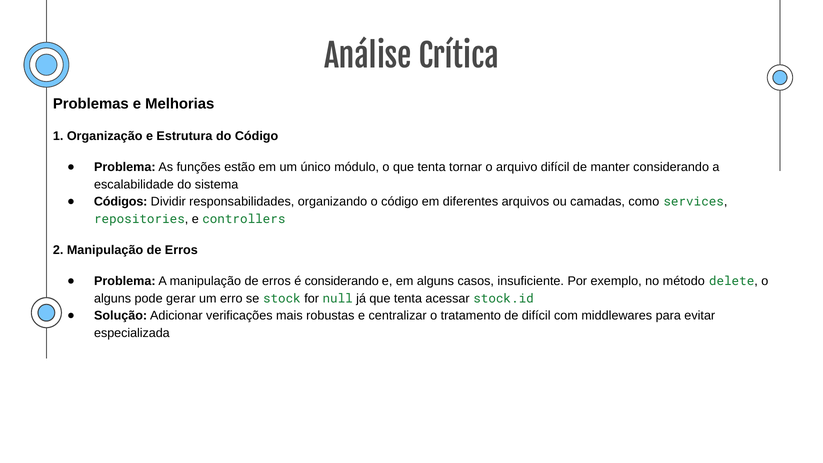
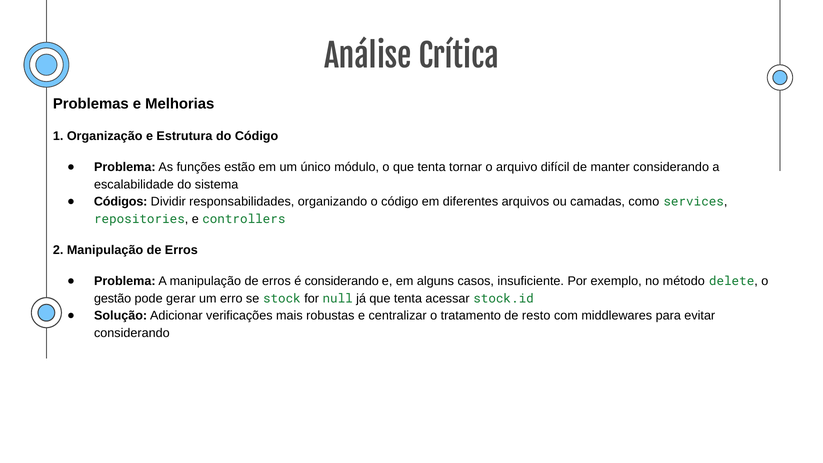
alguns: alguns -> gestão (113, 298)
de difícil: difícil -> resto (536, 316)
especializada: especializada -> considerando (132, 333)
